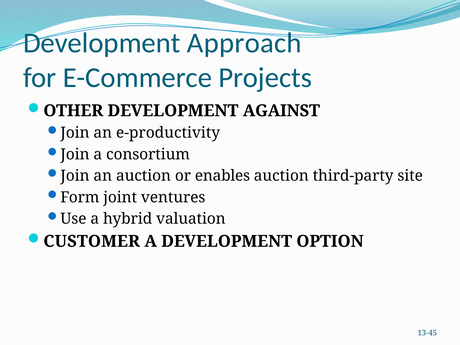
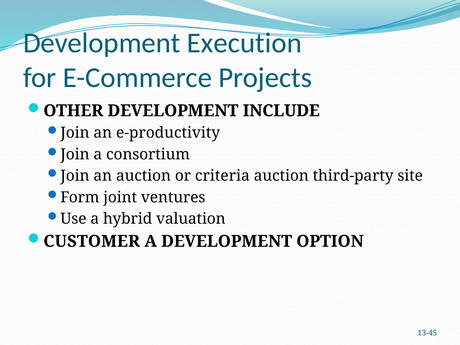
Approach: Approach -> Execution (244, 43)
AGAINST: AGAINST -> INCLUDE (281, 111)
enables: enables -> criteria (222, 176)
